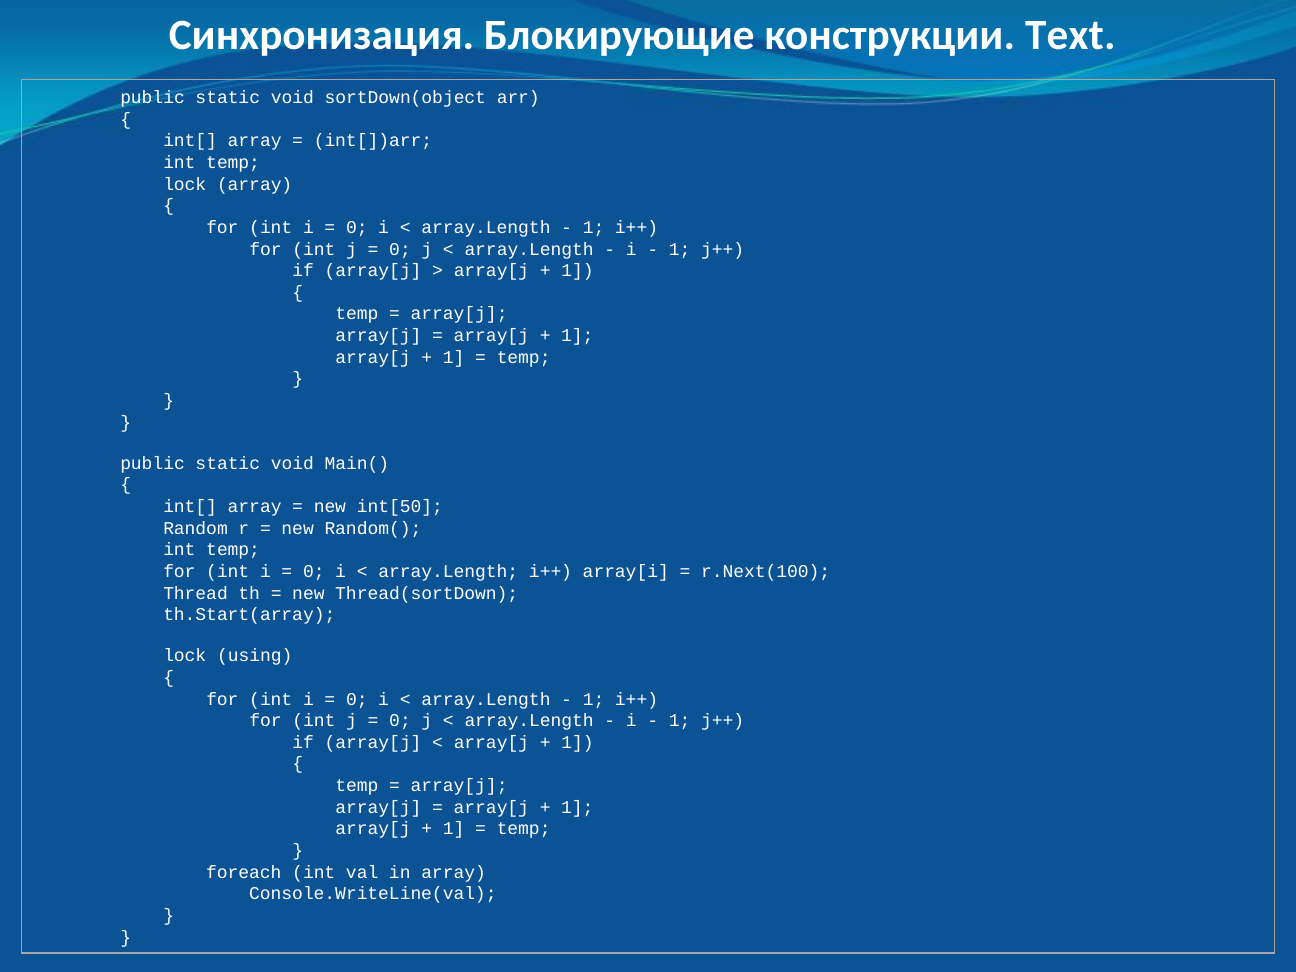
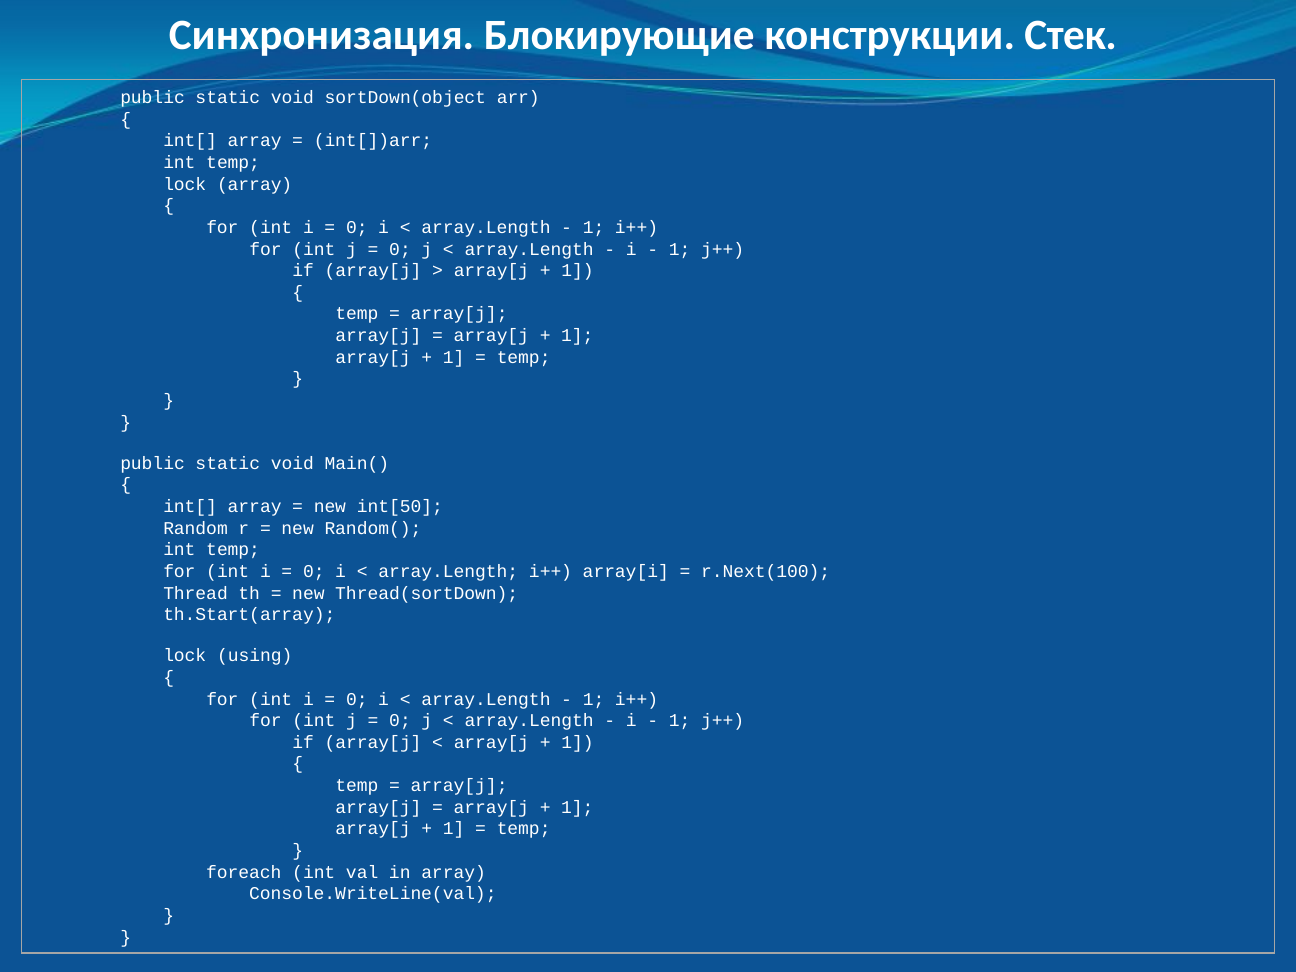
Text: Text -> Стек (1071, 35)
